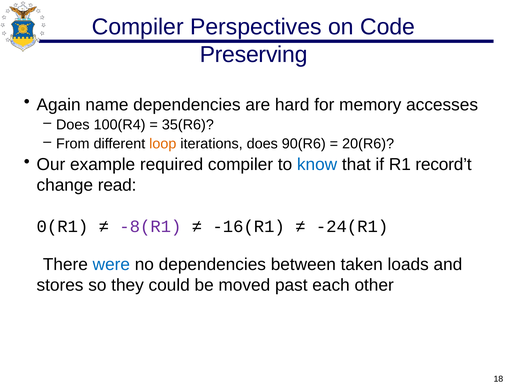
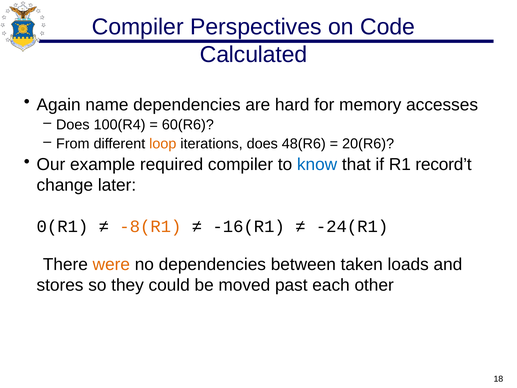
Preserving: Preserving -> Calculated (254, 55)
35(R6: 35(R6 -> 60(R6 (188, 125)
90(R6: 90(R6 -> 48(R6 (304, 143)
read: read -> later (117, 185)
-8(R1 colour: purple -> orange (150, 226)
were colour: blue -> orange (111, 264)
